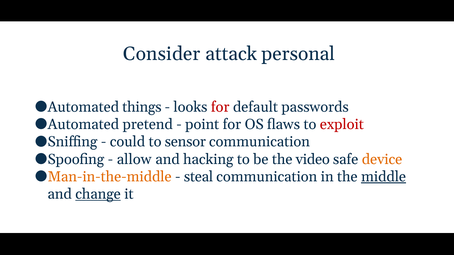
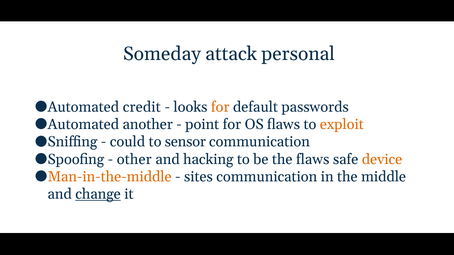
Consider: Consider -> Someday (162, 54)
things: things -> credit (142, 107)
for colour: red -> orange (220, 107)
pretend: pretend -> another (148, 125)
exploit colour: red -> orange (342, 125)
allow: allow -> other (134, 159)
the video: video -> flaws (313, 159)
steal: steal -> sites (198, 177)
middle underline: present -> none (384, 177)
